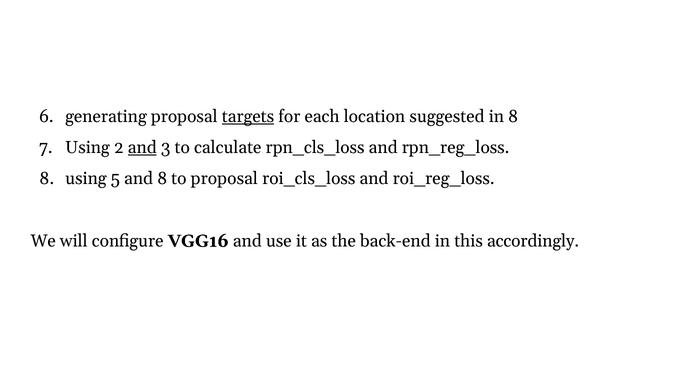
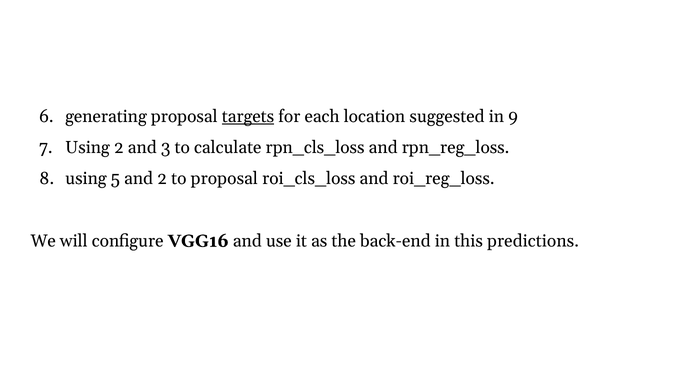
in 8: 8 -> 9 (513, 116)
and underline: present -> none (142, 147)
and 8: 8 -> 2 (162, 179)
accordingly: accordingly -> predictions (533, 241)
